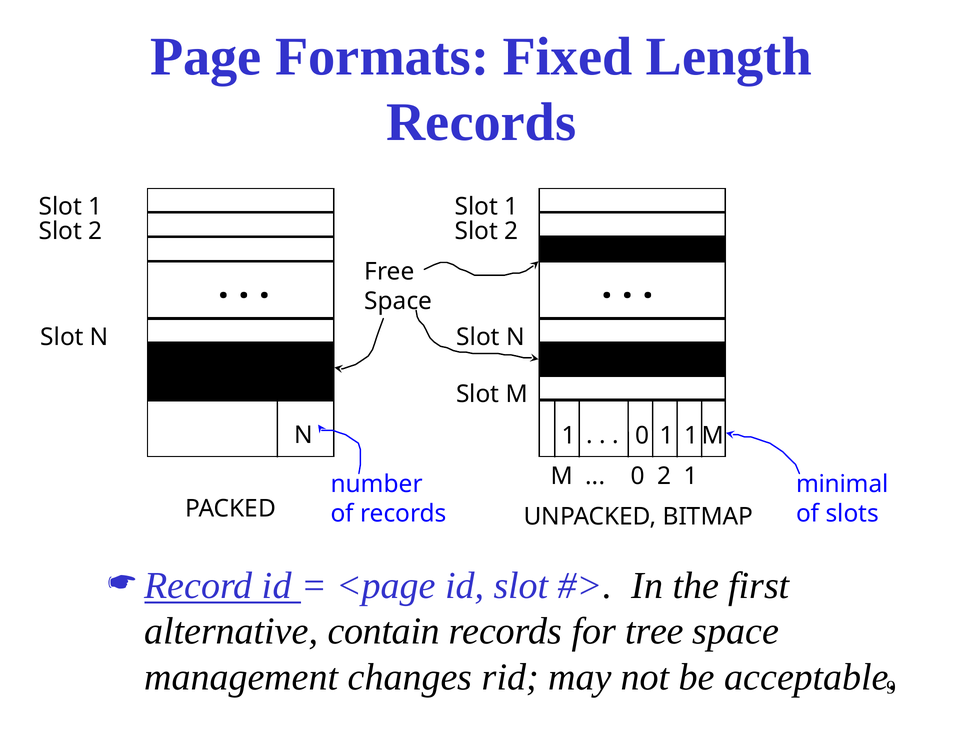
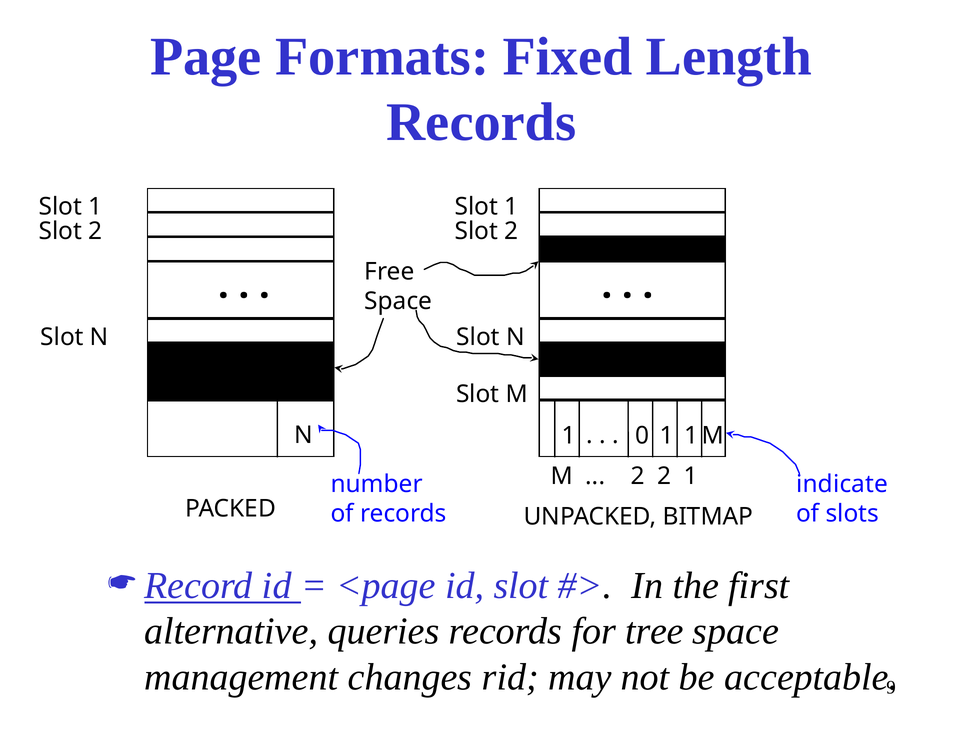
0: 0 -> 2 (638, 476)
minimal: minimal -> indicate (842, 484)
contain: contain -> queries (384, 631)
